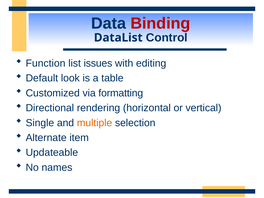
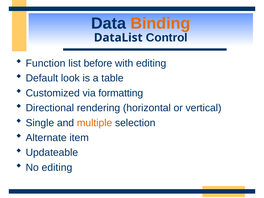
Binding colour: red -> orange (160, 23)
issues: issues -> before (98, 63)
No names: names -> editing (57, 167)
